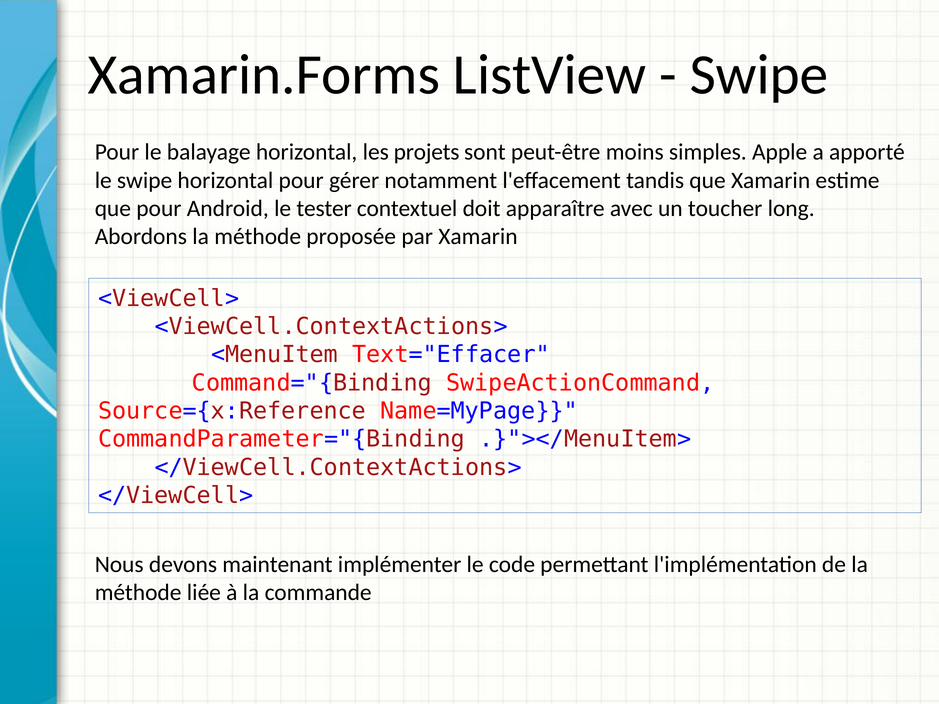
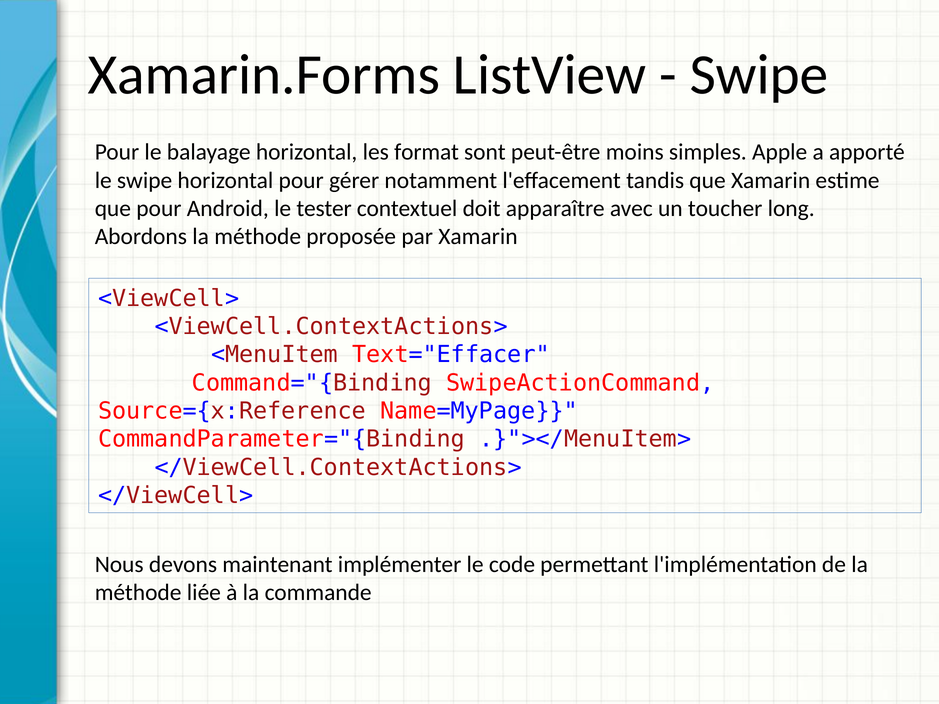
projets: projets -> format (427, 152)
